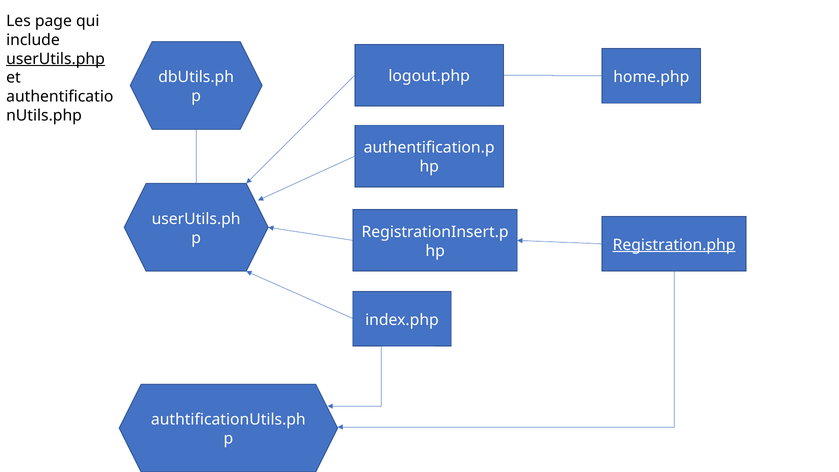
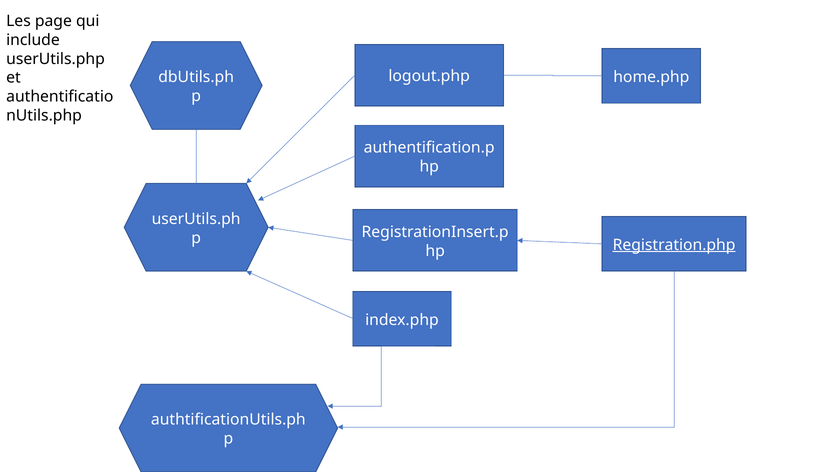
userUtils.php underline: present -> none (56, 59)
